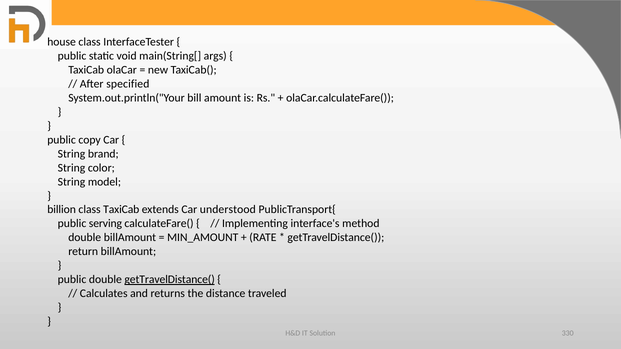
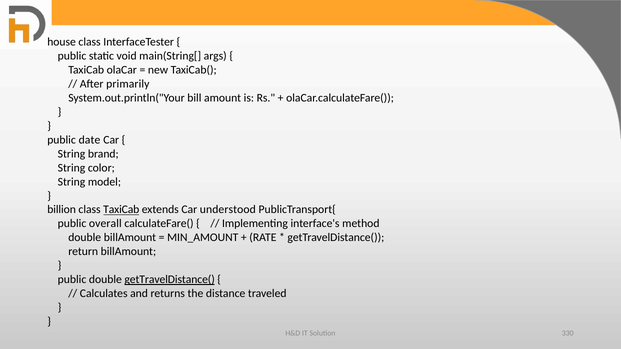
specified: specified -> primarily (128, 84)
copy: copy -> date (89, 140)
TaxiCab underline: none -> present (121, 210)
serving: serving -> overall (105, 224)
